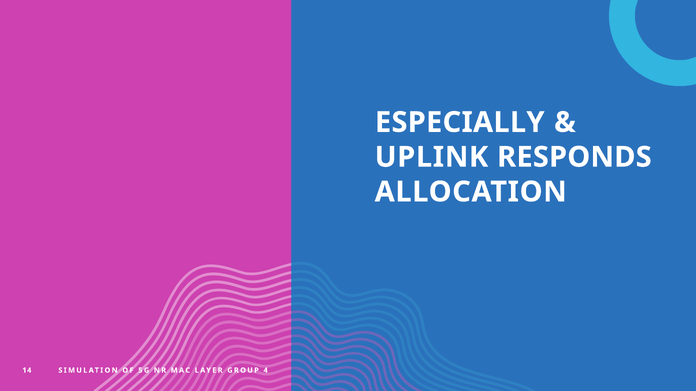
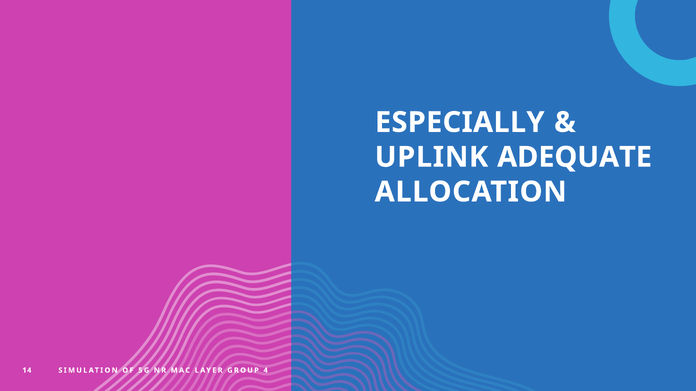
RESPONDS: RESPONDS -> ADEQUATE (575, 157)
